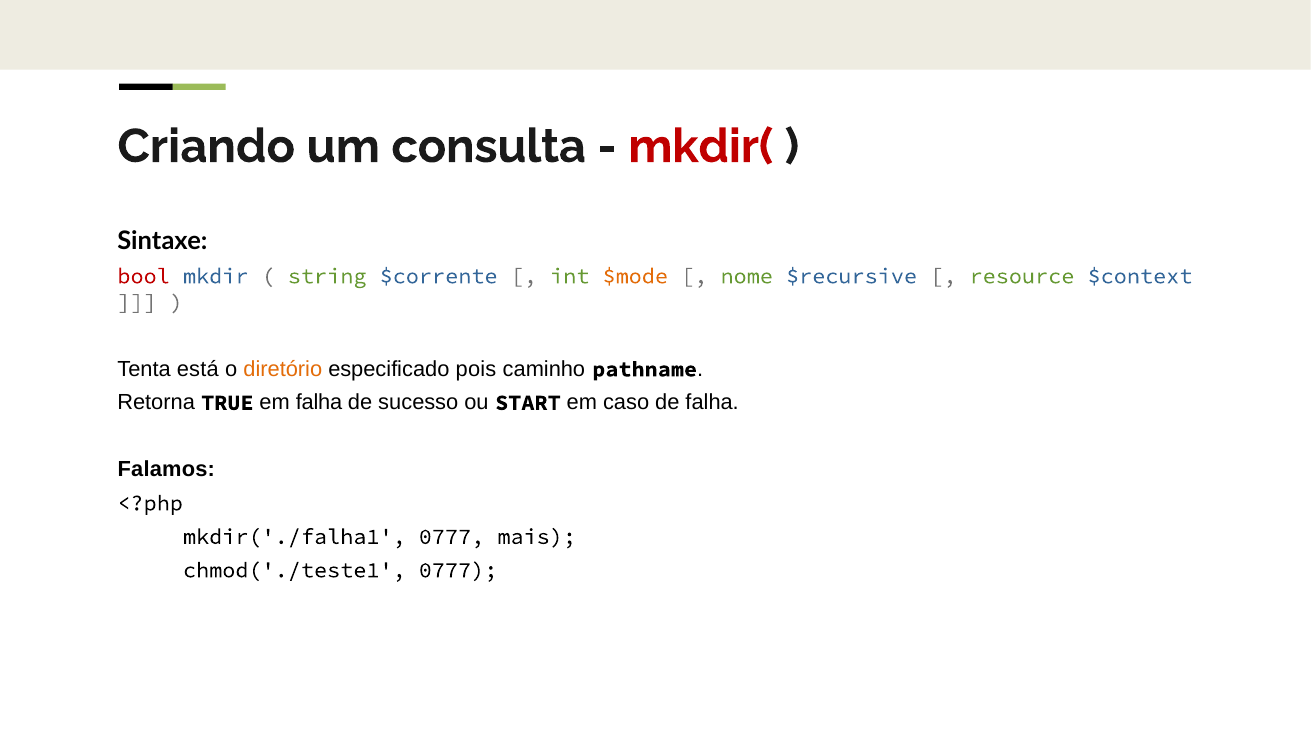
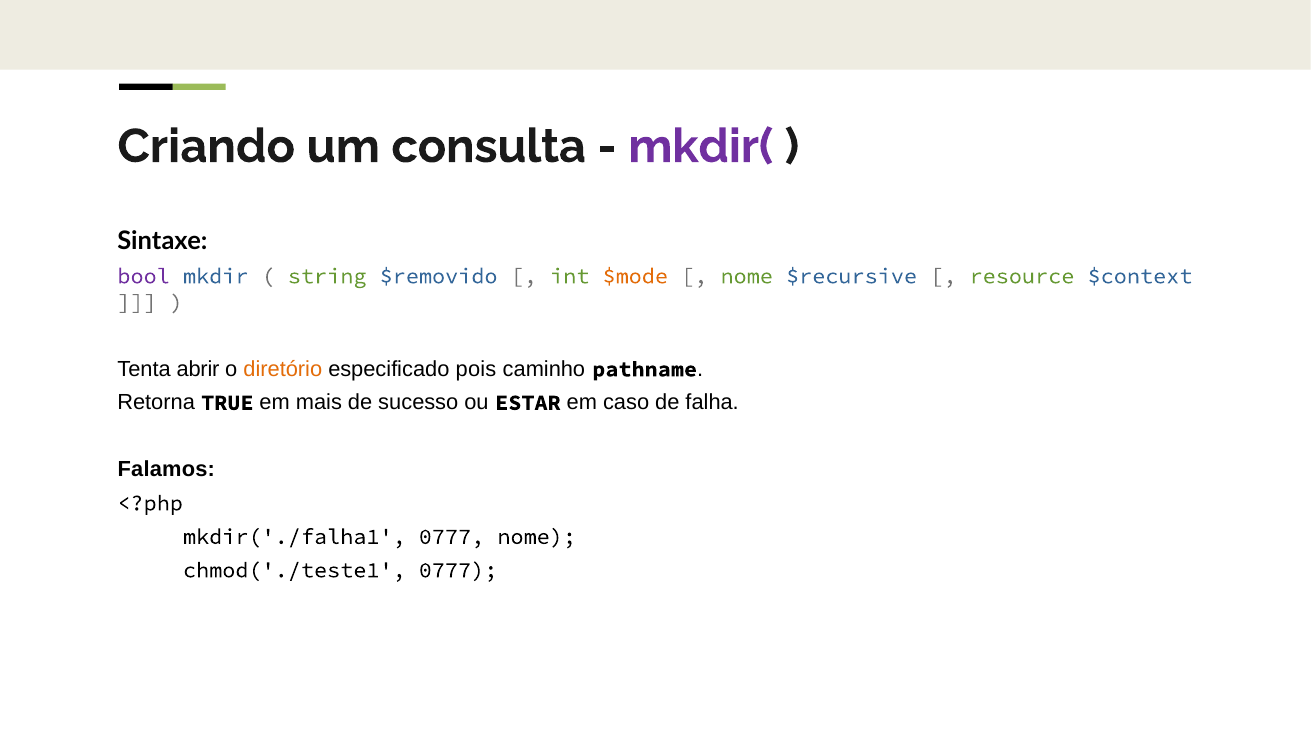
mkdir( colour: red -> purple (701, 147)
bool colour: red -> purple (144, 276)
$corrente: $corrente -> $removido (439, 276)
está: está -> abrir (198, 369)
em falha: falha -> mais (319, 403)
START: START -> ESTAR (528, 403)
0777 mais: mais -> nome (537, 537)
